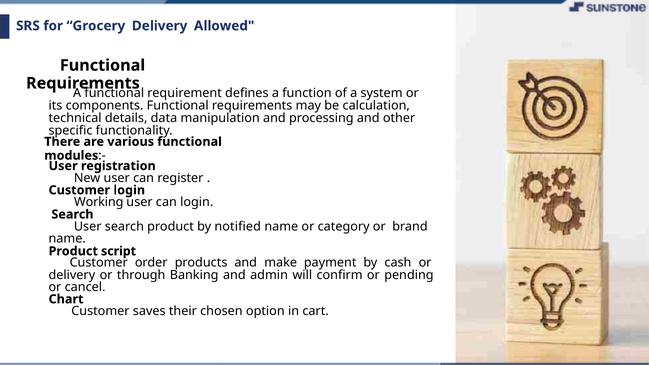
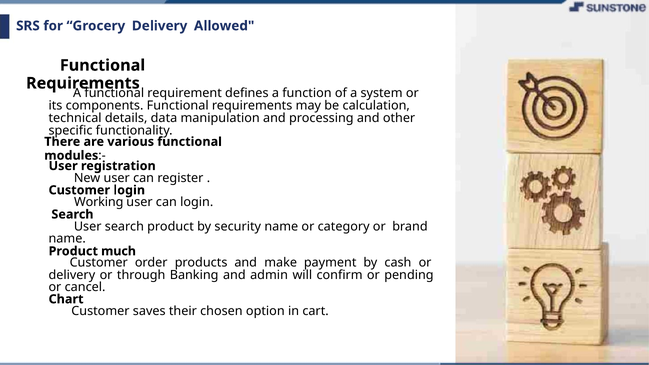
notified: notified -> security (238, 227)
script: script -> much (119, 251)
